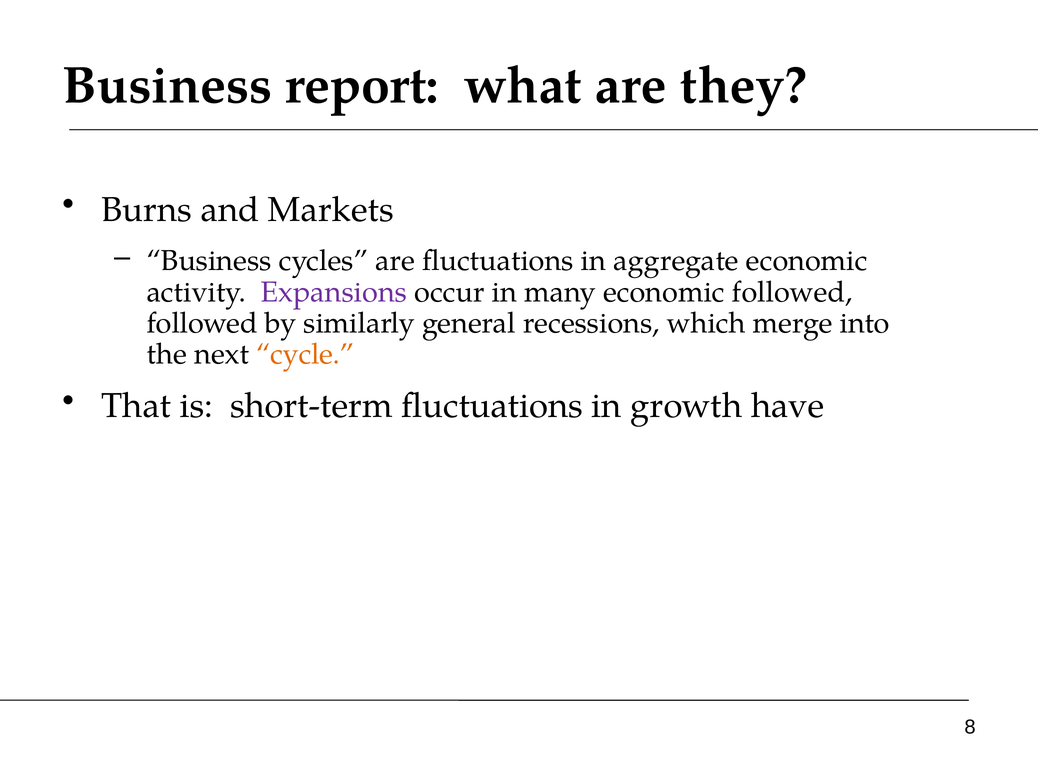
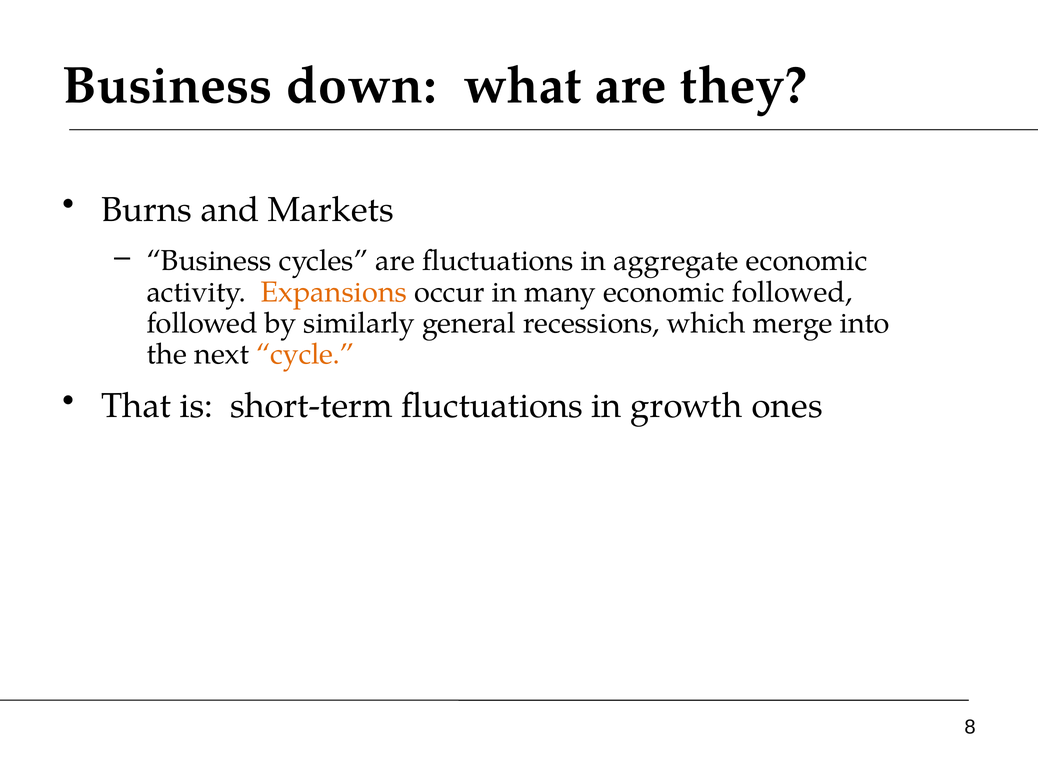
report: report -> down (361, 86)
Expansions colour: purple -> orange (334, 292)
have: have -> ones (787, 406)
